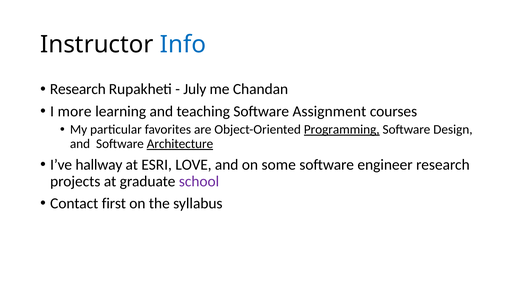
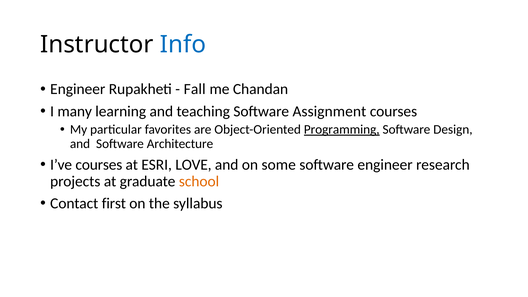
Research: Research -> Engineer (78, 89)
July: July -> Fall (195, 89)
more: more -> many (75, 111)
Architecture underline: present -> none (180, 144)
I’ve hallway: hallway -> courses (99, 165)
school colour: purple -> orange (199, 181)
